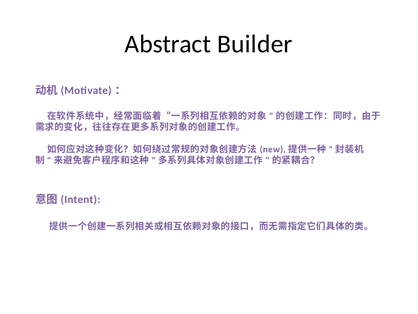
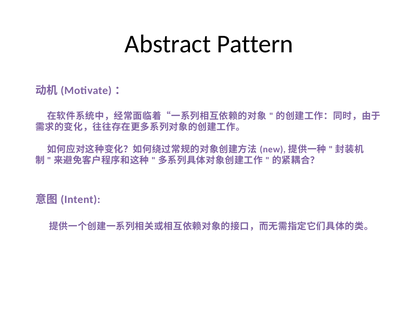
Builder: Builder -> Pattern (255, 44)
